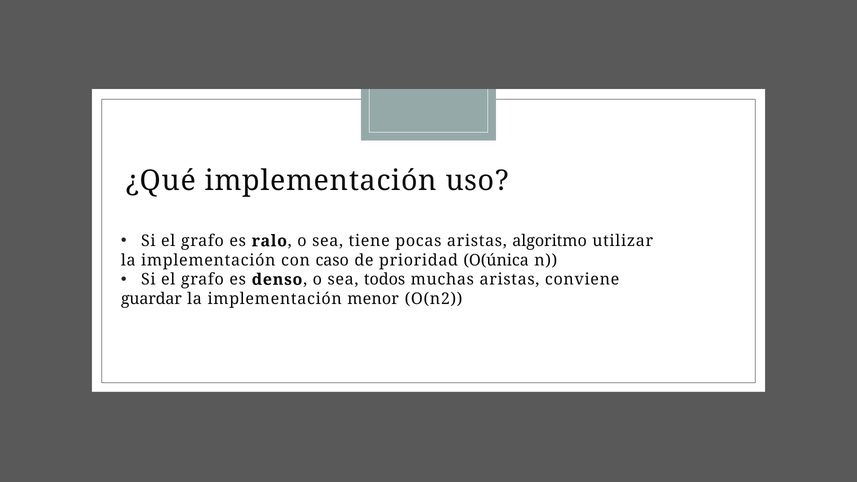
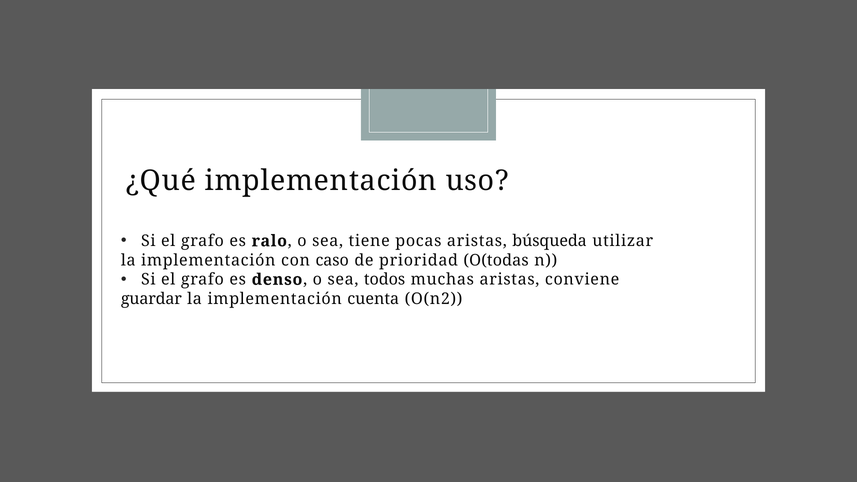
algoritmo: algoritmo -> búsqueda (550, 241)
O(única: O(única -> O(todas (496, 260)
menor: menor -> cuenta (373, 299)
